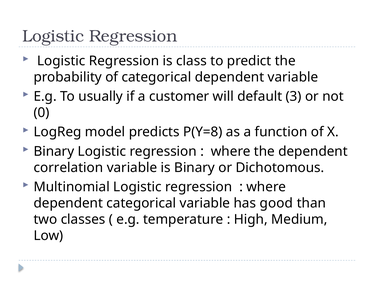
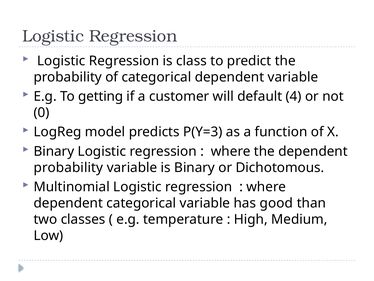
usually: usually -> getting (101, 96)
3: 3 -> 4 (294, 96)
P(Y=8: P(Y=8 -> P(Y=3 (203, 132)
correlation: correlation -> probability (68, 167)
